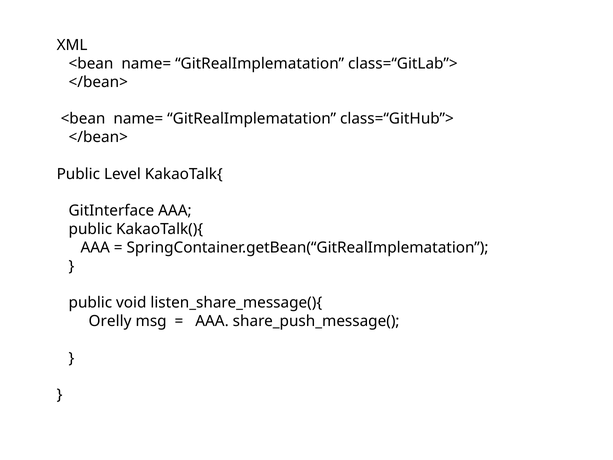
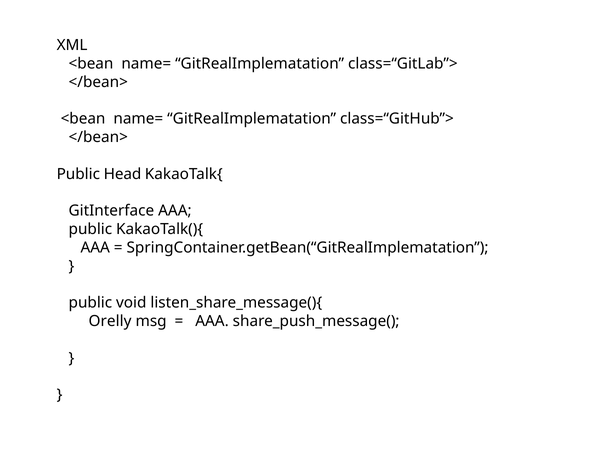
Level: Level -> Head (123, 174)
